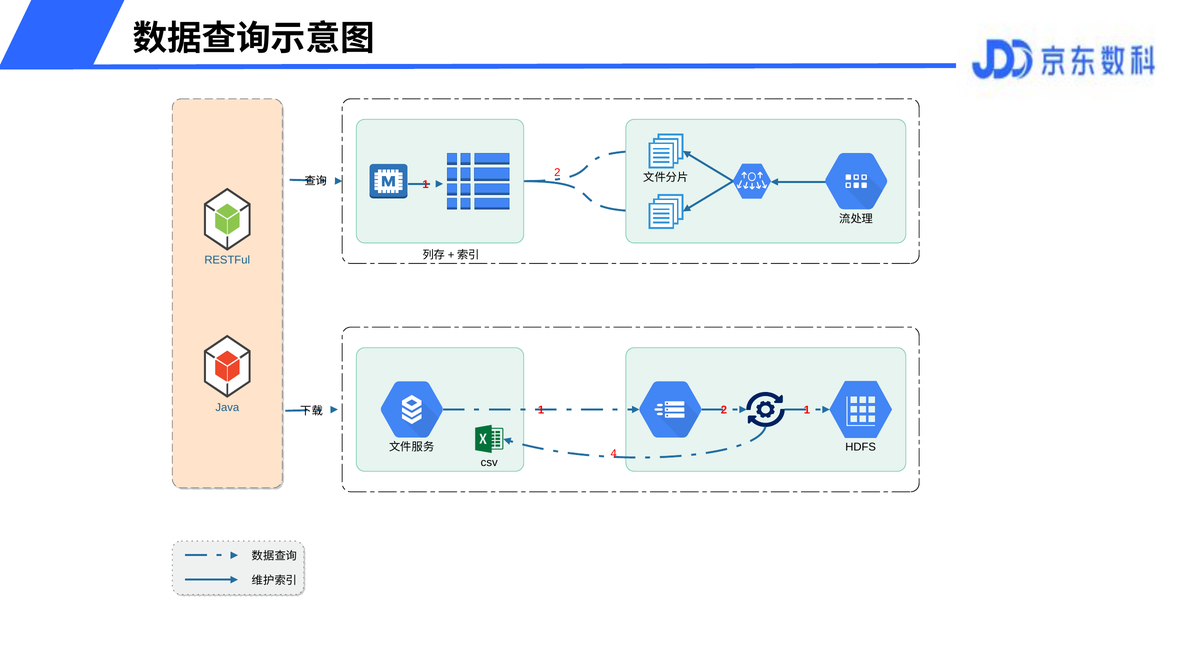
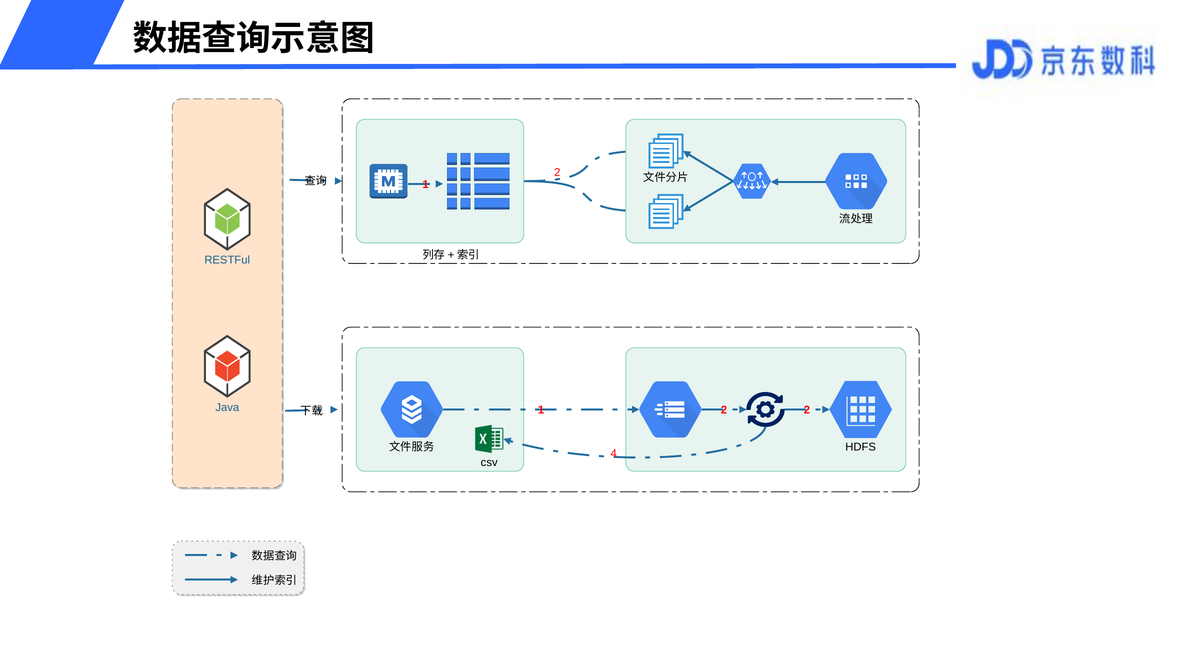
1 2 1: 1 -> 2 (807, 410)
